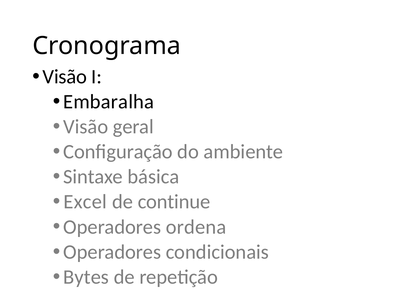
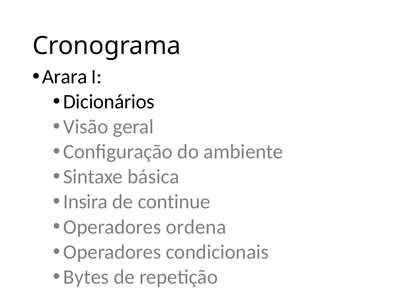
Visão: Visão -> Arara (65, 77)
Embaralha: Embaralha -> Dicionários (109, 102)
Excel: Excel -> Insira (85, 202)
